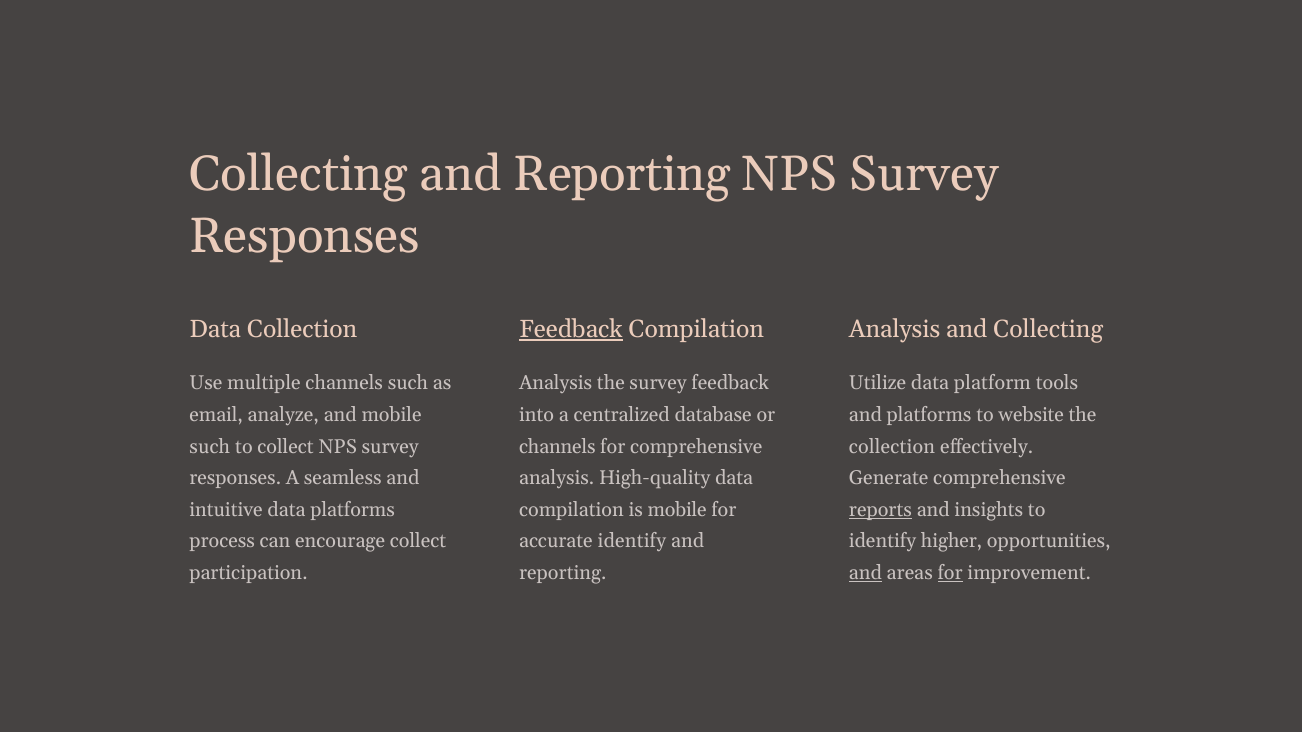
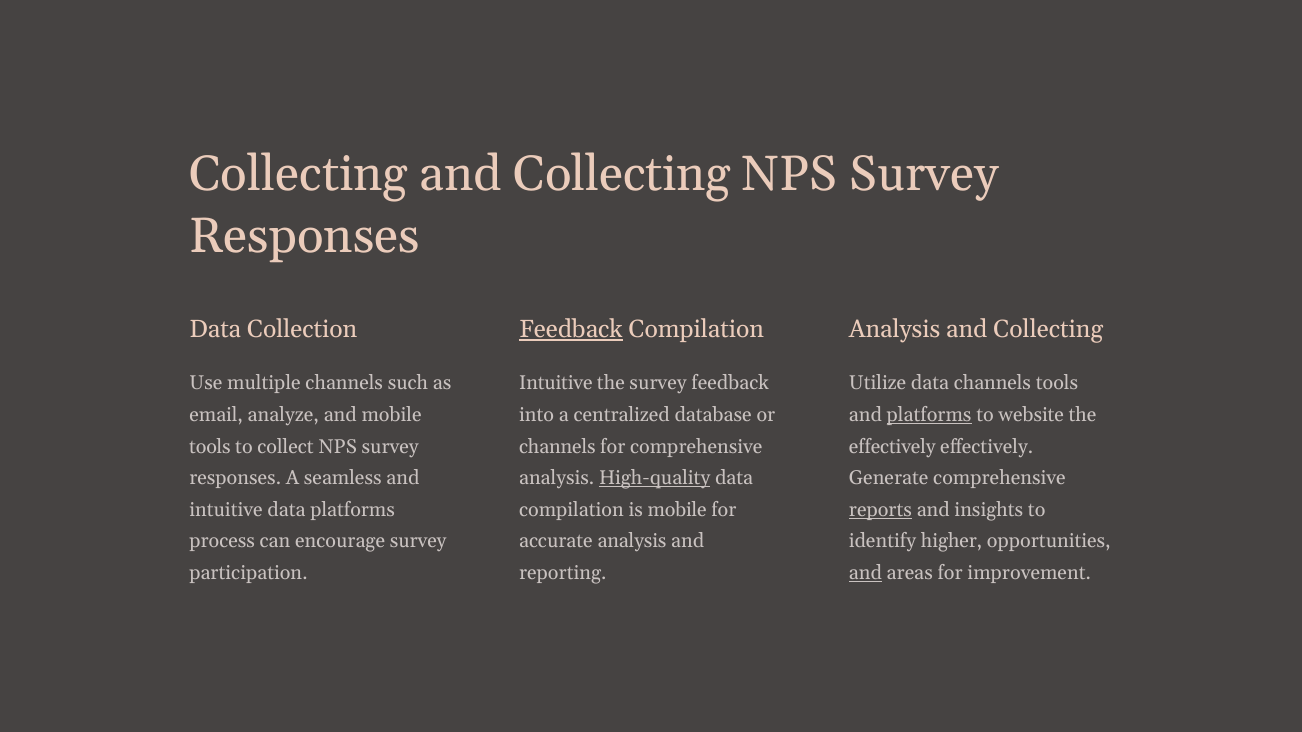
Collecting and Reporting: Reporting -> Collecting (622, 174)
Analysis: Analysis -> Intuitive (556, 384)
data platform: platform -> channels (992, 384)
platforms underline: none -> present (929, 415)
such: such -> tools (210, 447)
collection: collection -> effectively (892, 447)
High-quality underline: none -> present (655, 478)
encourage collect: collect -> survey (418, 542)
accurate identify: identify -> analysis (632, 542)
for underline: present -> none (950, 573)
